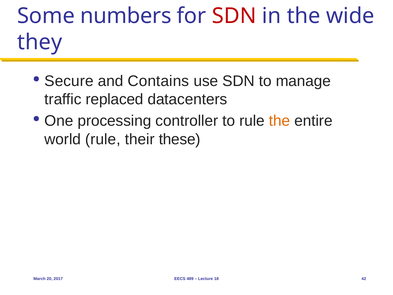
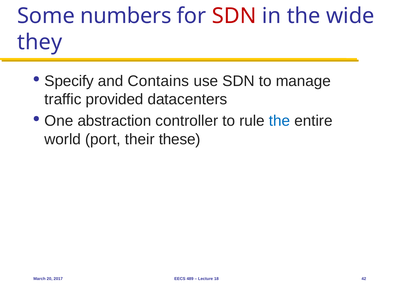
Secure: Secure -> Specify (69, 81)
replaced: replaced -> provided (115, 99)
processing: processing -> abstraction (114, 121)
the colour: orange -> blue (280, 121)
world rule: rule -> port (103, 139)
